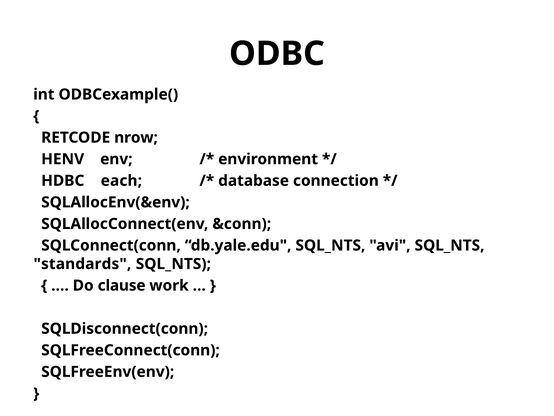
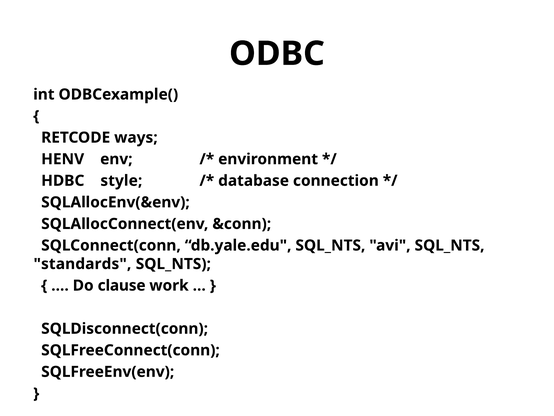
nrow: nrow -> ways (136, 137)
each: each -> style (121, 181)
